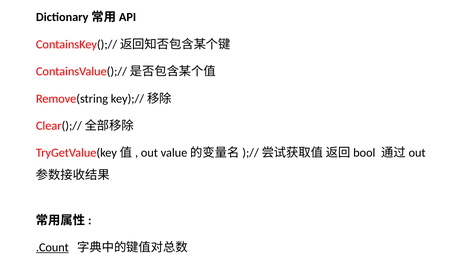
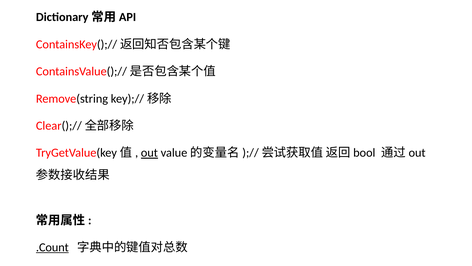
out underline: none -> present (149, 153)
